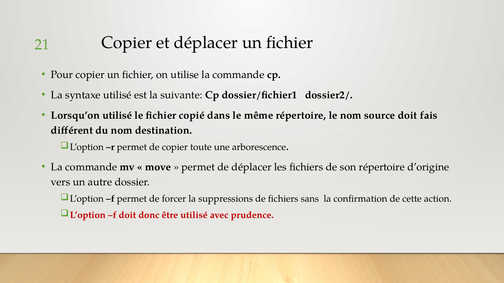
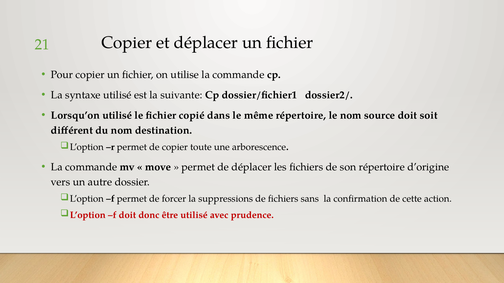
fais: fais -> soit (429, 115)
